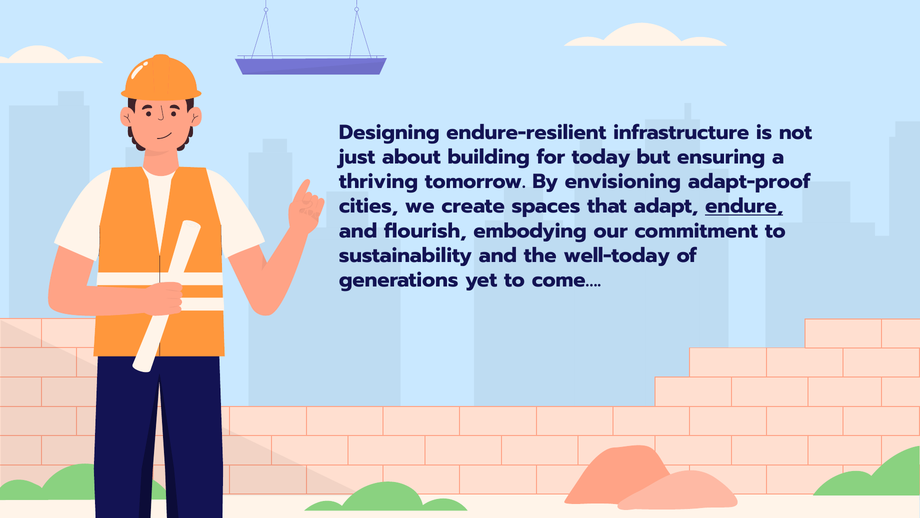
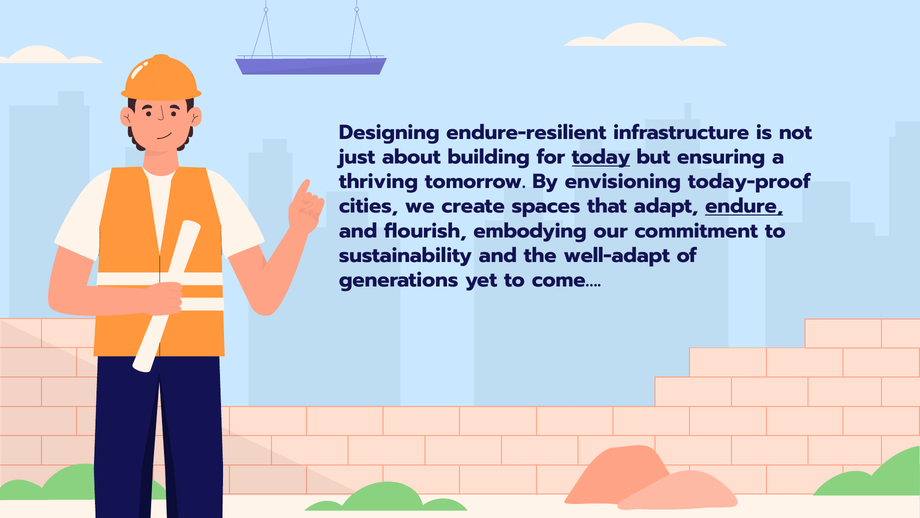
today underline: none -> present (601, 157)
adapt-proof: adapt-proof -> today-proof (749, 181)
well-today: well-today -> well-adapt (617, 255)
